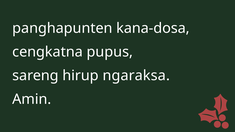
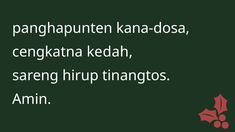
pupus: pupus -> kedah (110, 52)
ngaraksa: ngaraksa -> tinangtos (136, 76)
